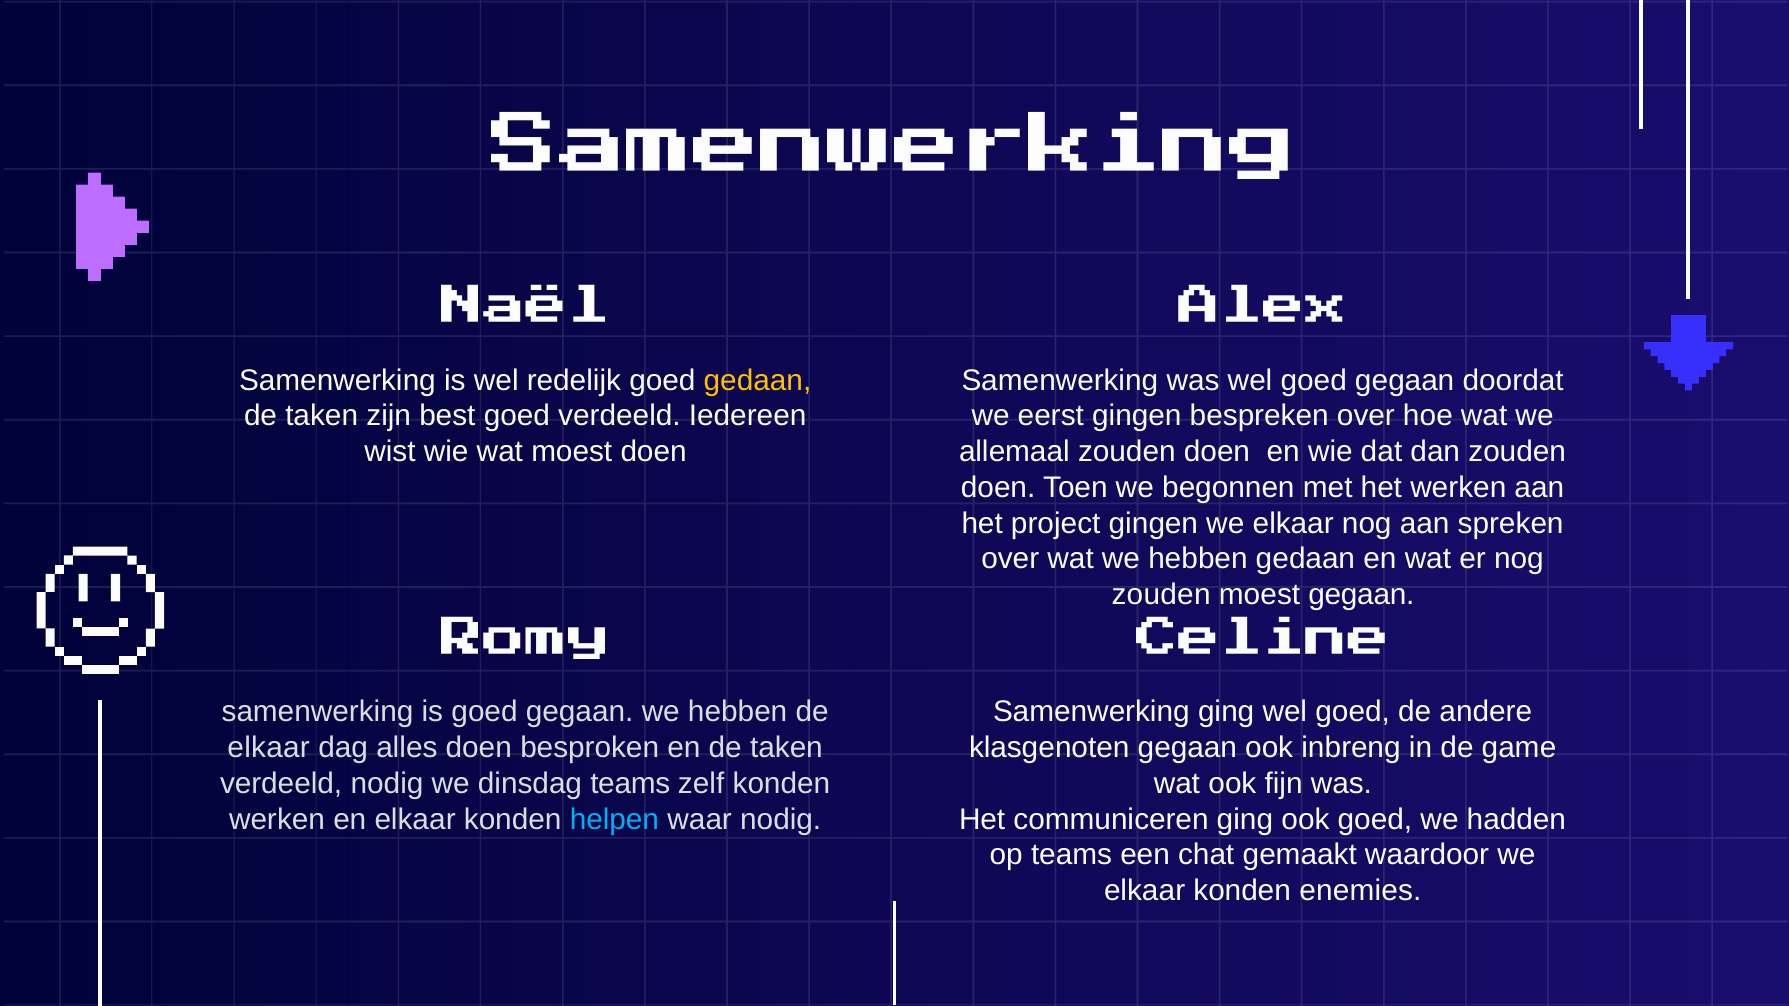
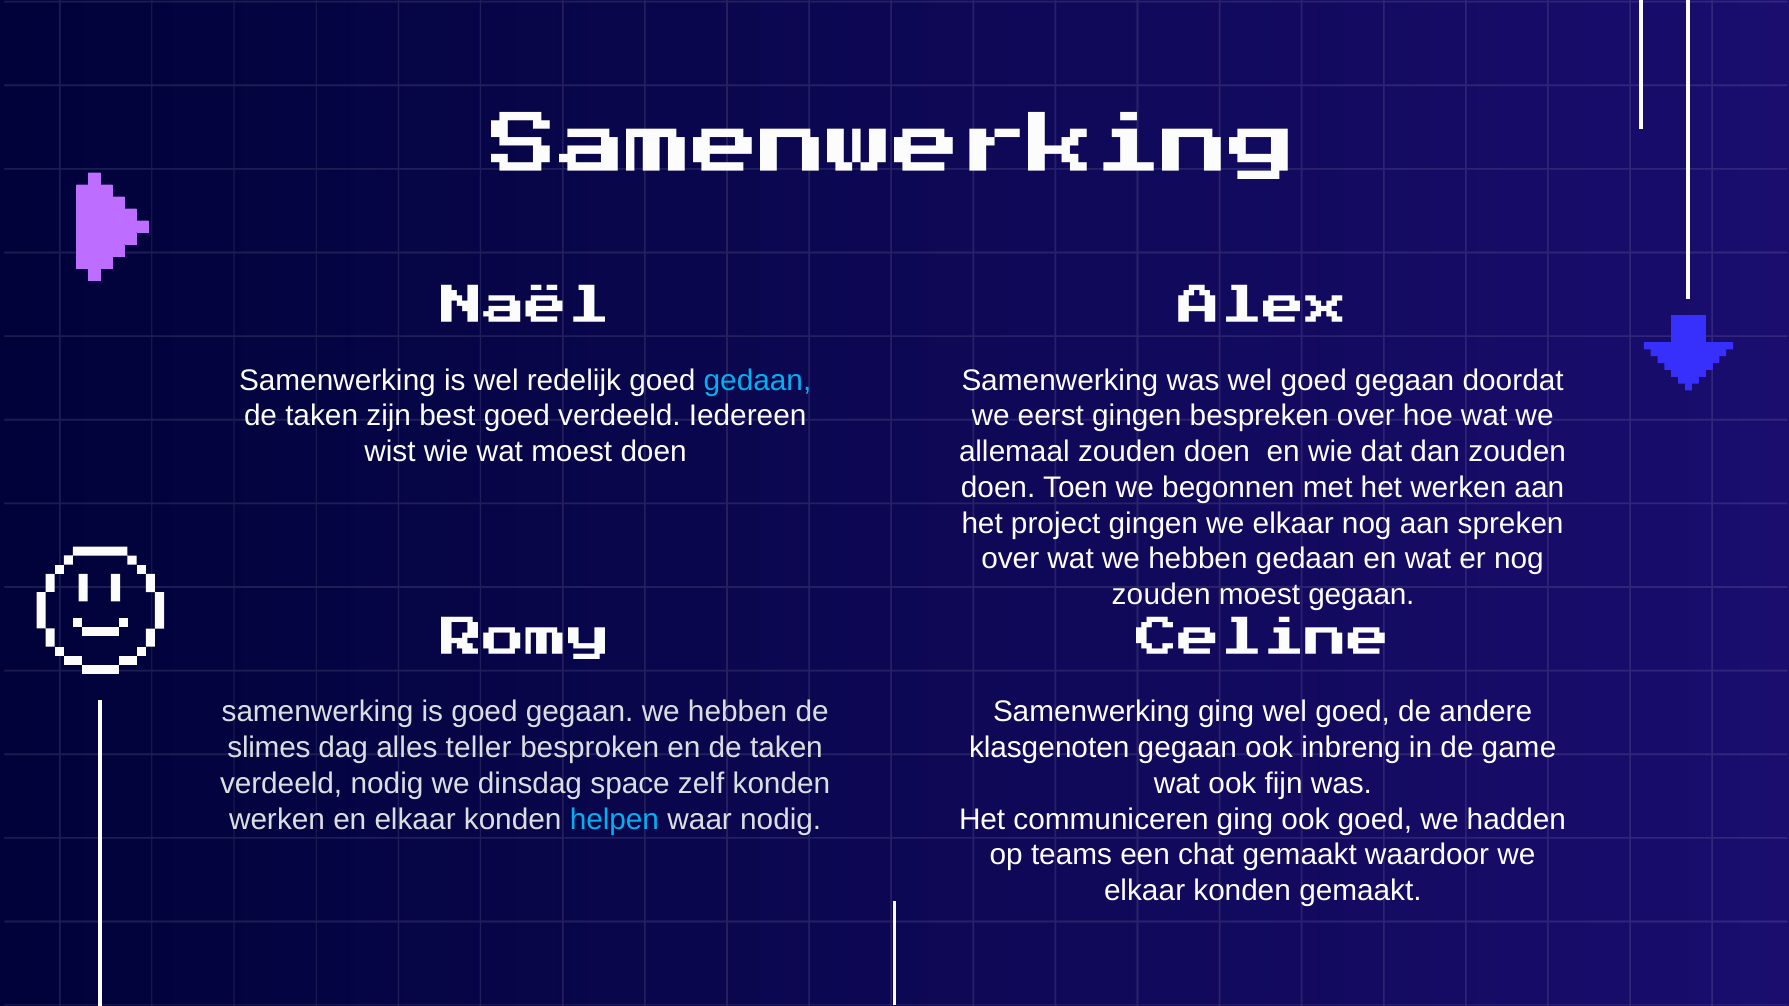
gedaan colour: yellow -> light blue (757, 380)
elkaar: elkaar -> slimes (269, 748)
alles doen: doen -> teller (479, 748)
dinsdag teams: teams -> space (630, 784)
konden enemies: enemies -> gemaakt (1360, 891)
